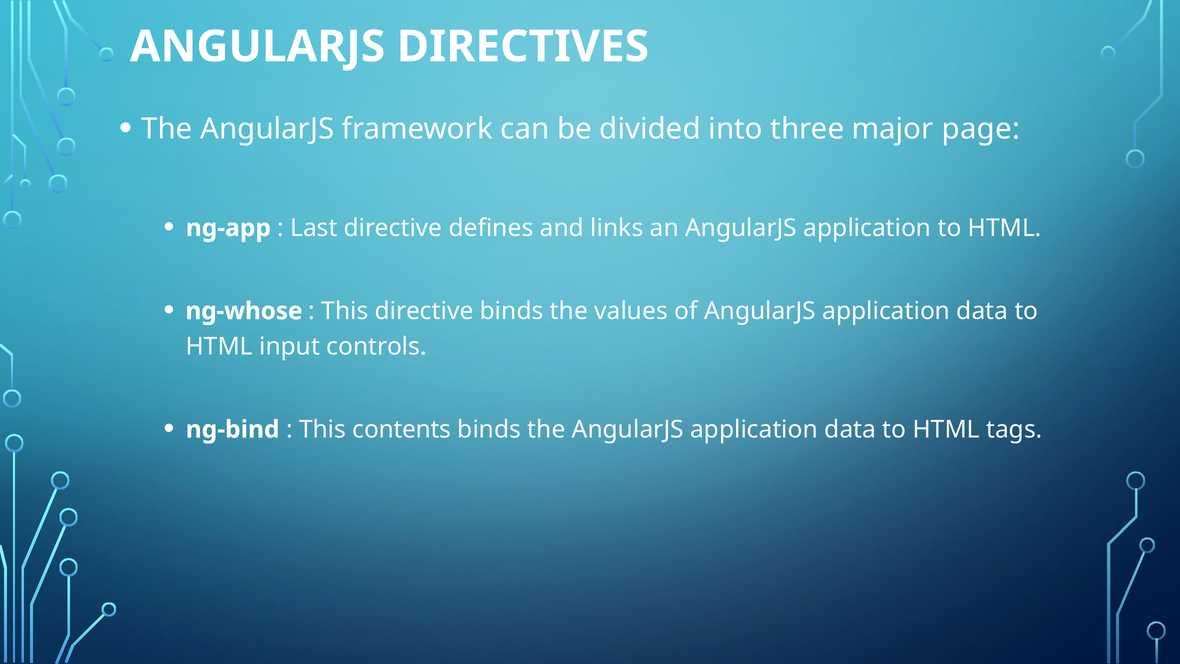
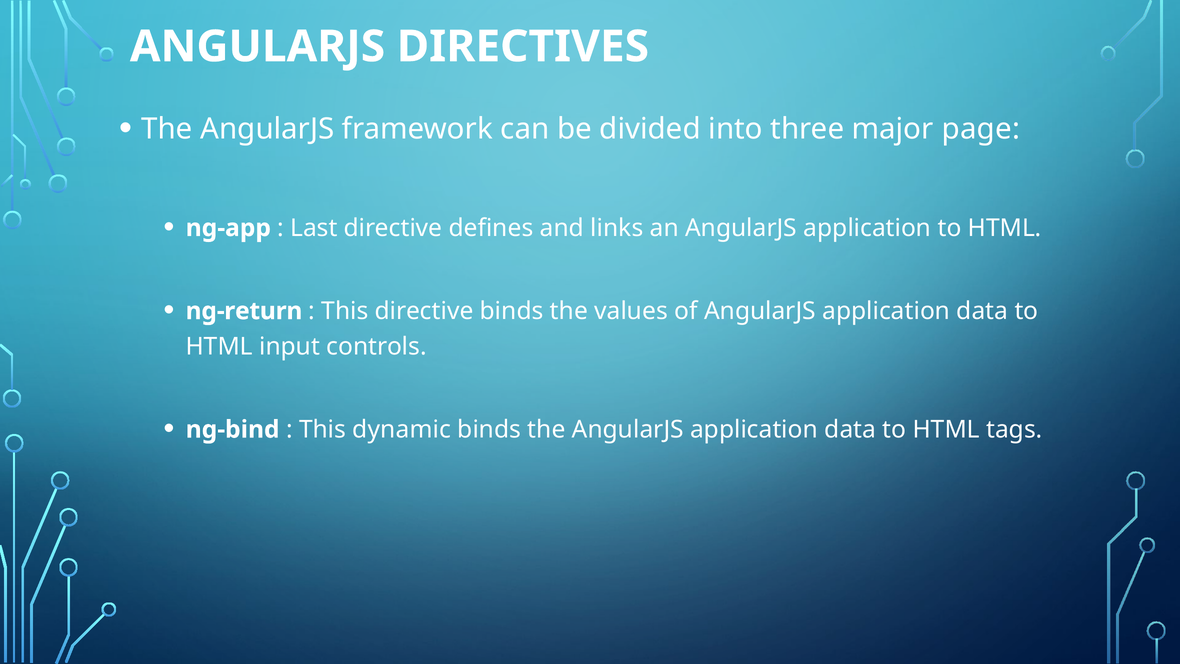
ng-whose: ng-whose -> ng-return (244, 311)
contents: contents -> dynamic (402, 429)
